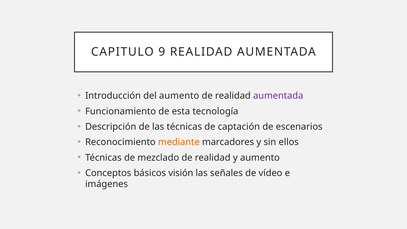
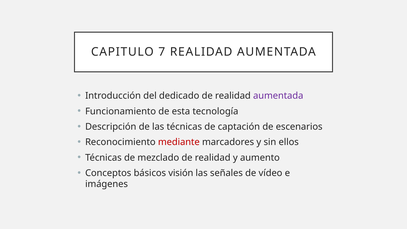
9: 9 -> 7 (162, 52)
del aumento: aumento -> dedicado (179, 96)
mediante colour: orange -> red (179, 142)
